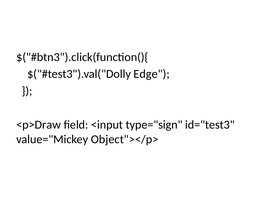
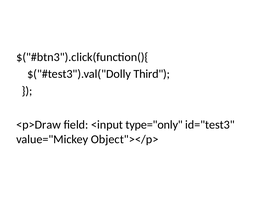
Edge: Edge -> Third (152, 74)
type="sign: type="sign -> type="only (154, 125)
